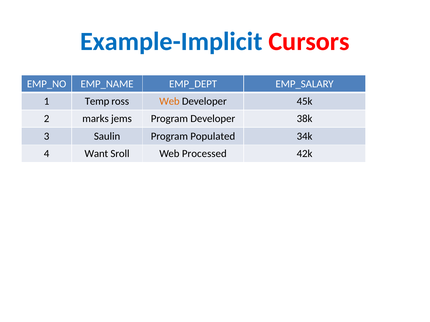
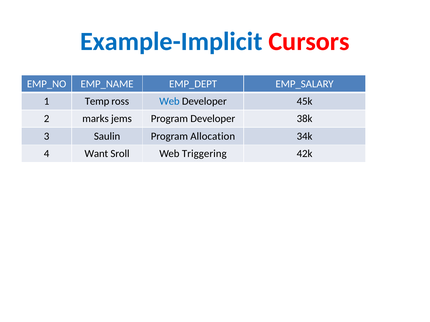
Web colour: orange -> blue (169, 102)
Populated: Populated -> Allocation (213, 136)
Processed: Processed -> Triggering (204, 154)
